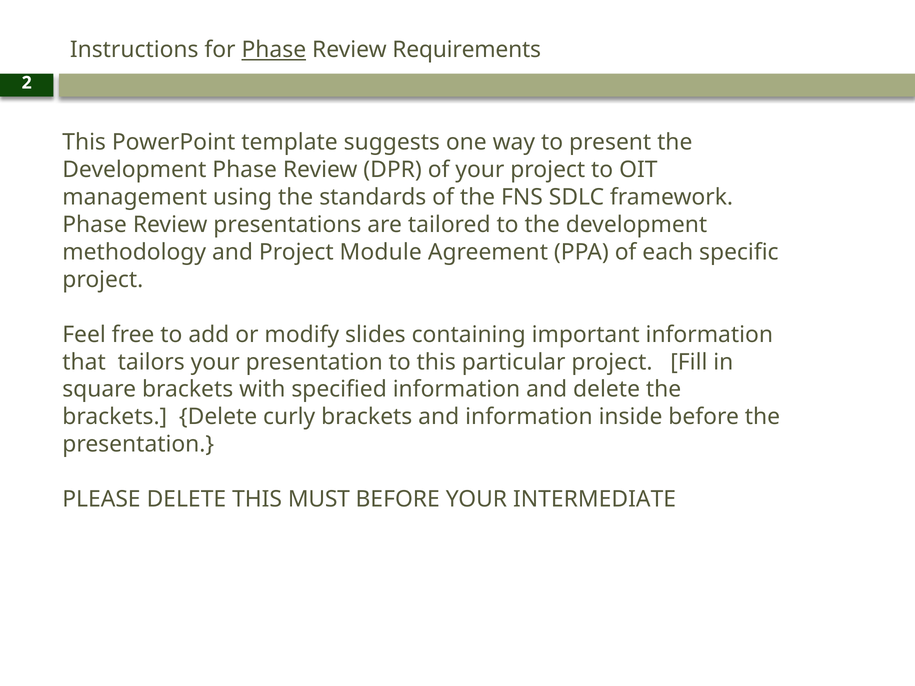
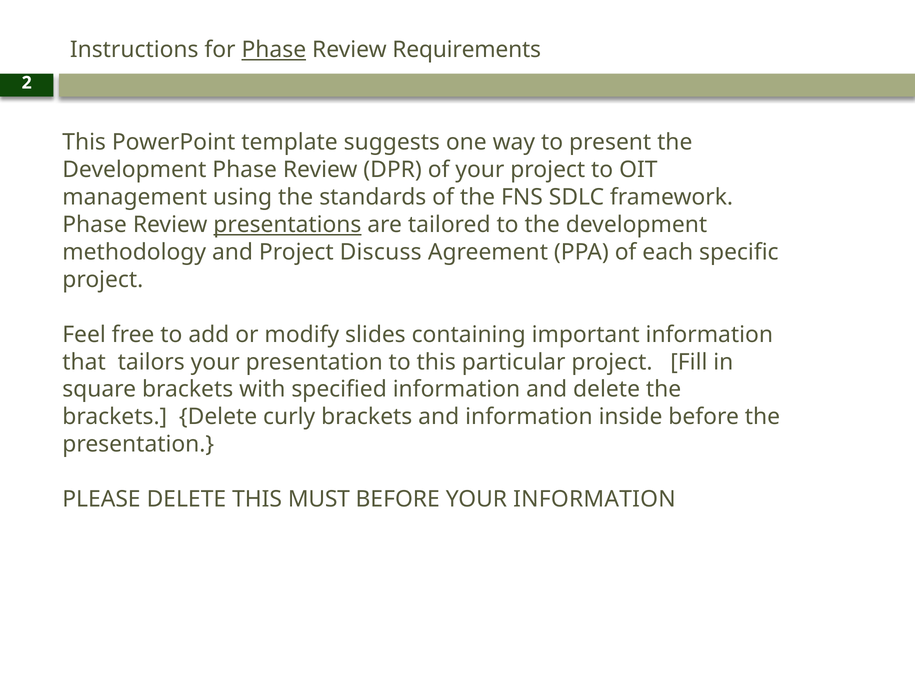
presentations underline: none -> present (287, 225)
Module: Module -> Discuss (381, 252)
YOUR INTERMEDIATE: INTERMEDIATE -> INFORMATION (594, 499)
